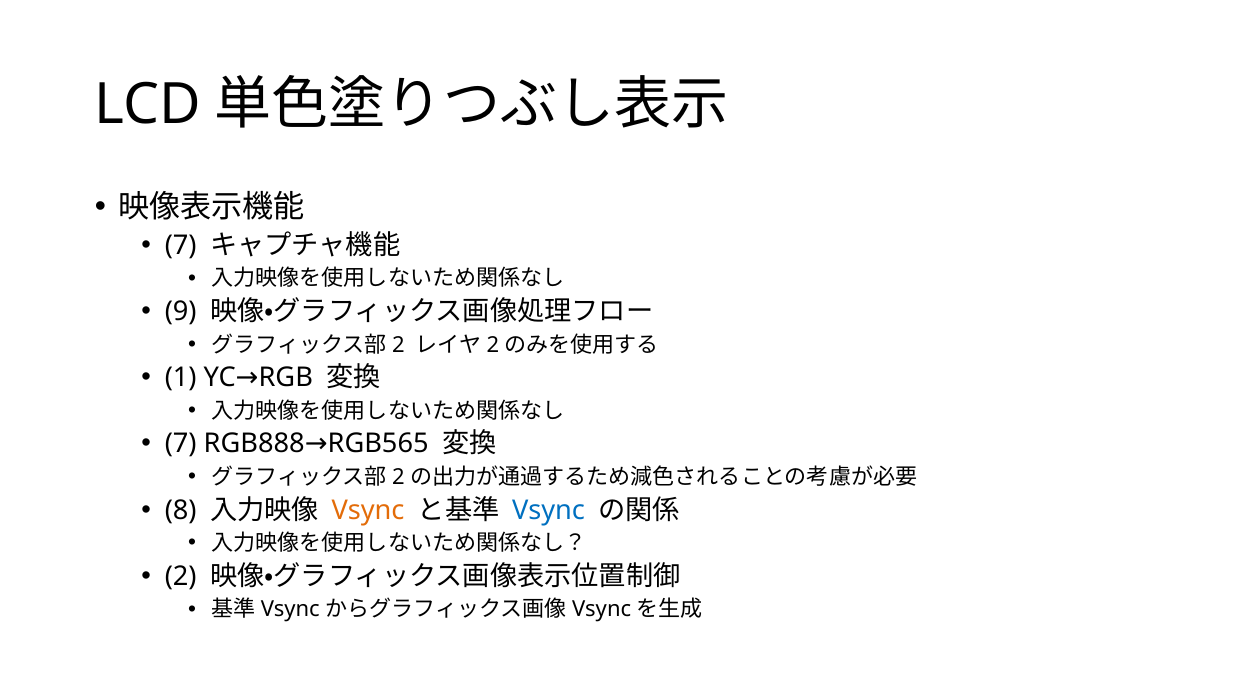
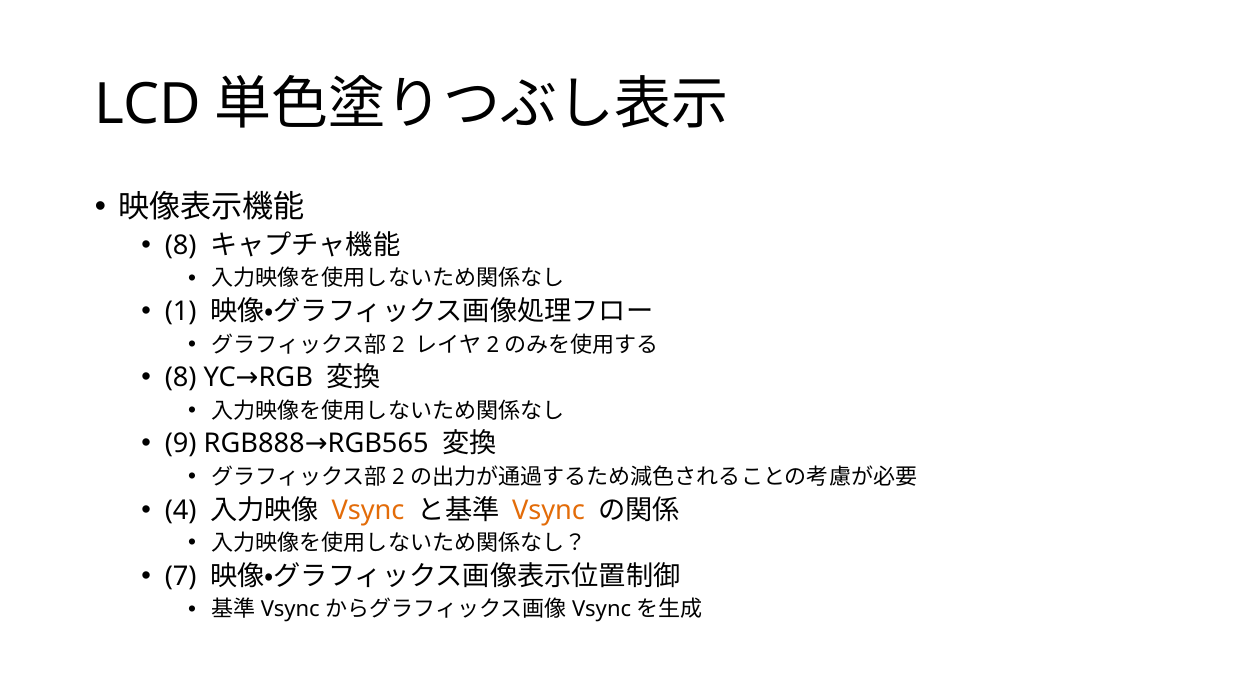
7: 7 -> 8 (181, 245)
9: 9 -> 1 (181, 312)
1: 1 -> 8 (181, 378)
7: 7 -> 9 (181, 444)
8: 8 -> 4 (181, 510)
Vsync colour: blue -> orange (549, 510)
2: 2 -> 7 (181, 576)
